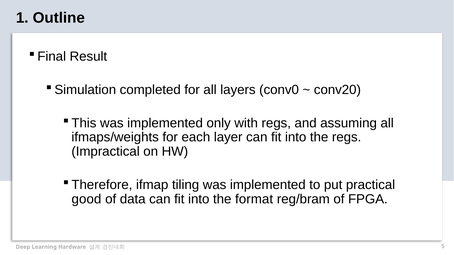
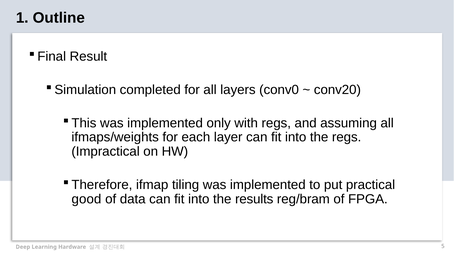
format: format -> results (254, 199)
